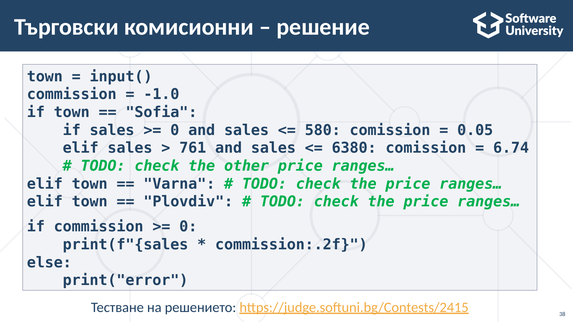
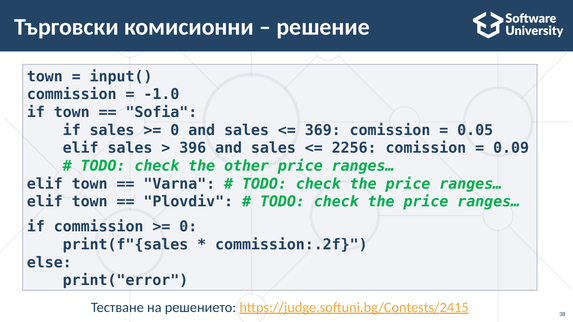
580: 580 -> 369 (323, 130)
761: 761 -> 396 (193, 148)
6380: 6380 -> 2256 (354, 148)
6.74: 6.74 -> 0.09 (511, 148)
